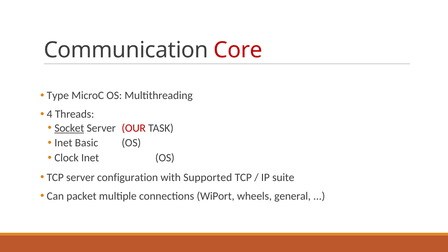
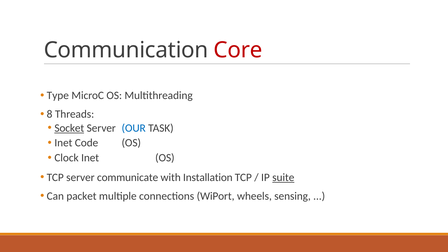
4: 4 -> 8 (50, 114)
OUR colour: red -> blue (134, 128)
Basic: Basic -> Code (87, 143)
configuration: configuration -> communicate (128, 177)
Supported: Supported -> Installation (208, 177)
suite underline: none -> present (283, 177)
general: general -> sensing (293, 196)
